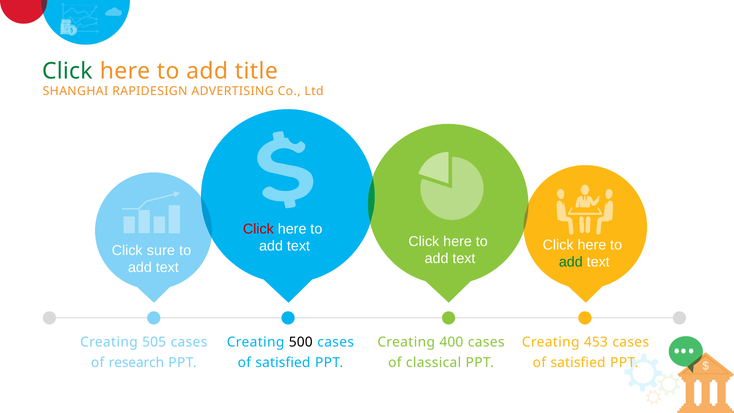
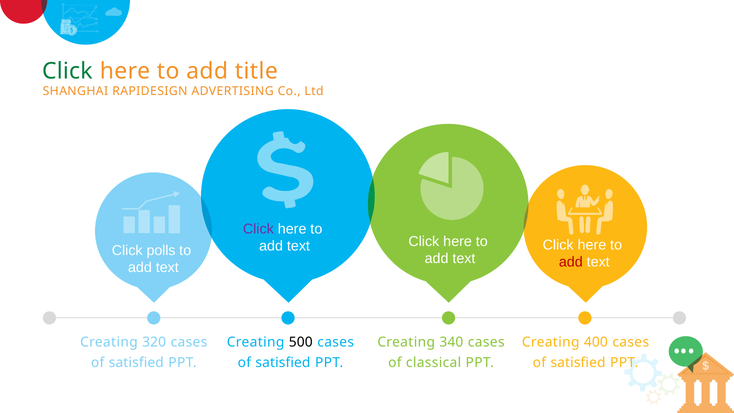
Click colour: red -> purple (258, 229)
sure: sure -> polls (161, 250)
add colour: green -> red (571, 262)
505: 505 -> 320 (154, 342)
400: 400 -> 340 (451, 342)
453: 453 -> 400 (596, 342)
research: research -> satisfied (136, 363)
